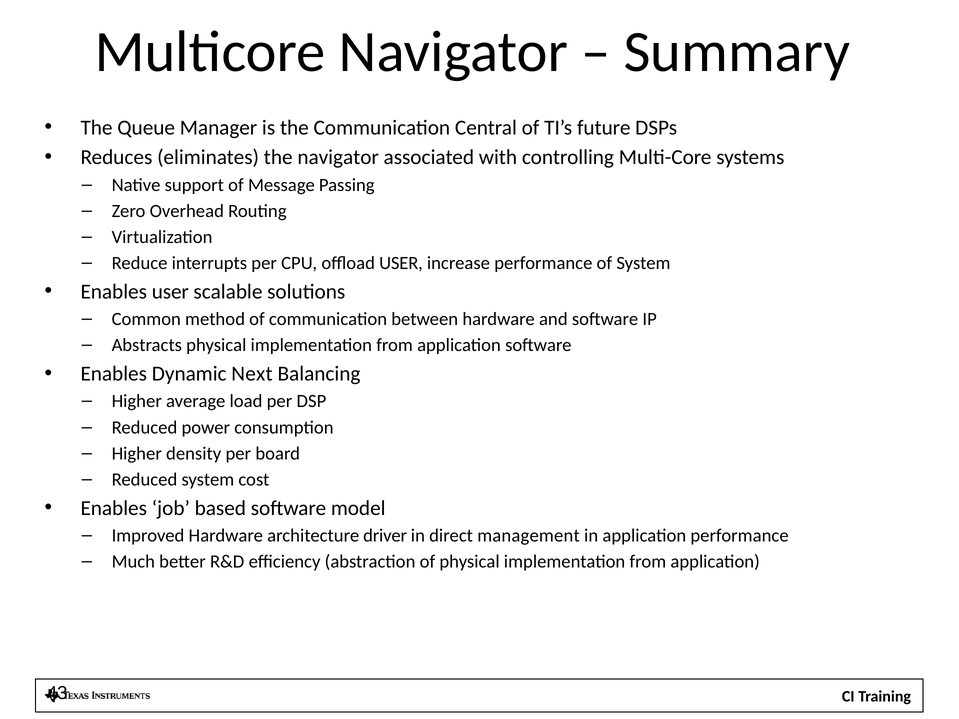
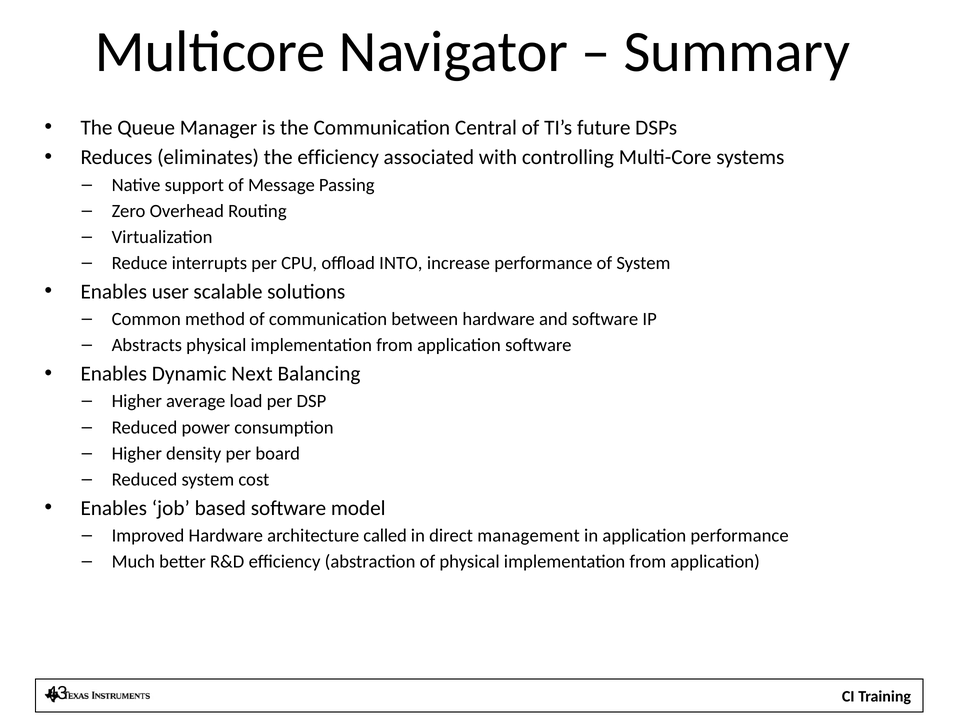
the navigator: navigator -> efficiency (338, 157)
offload USER: USER -> INTO (401, 263)
driver: driver -> called (385, 536)
